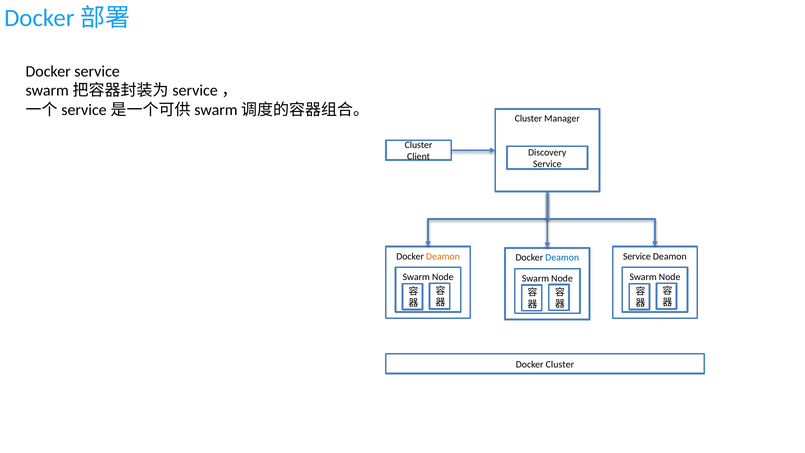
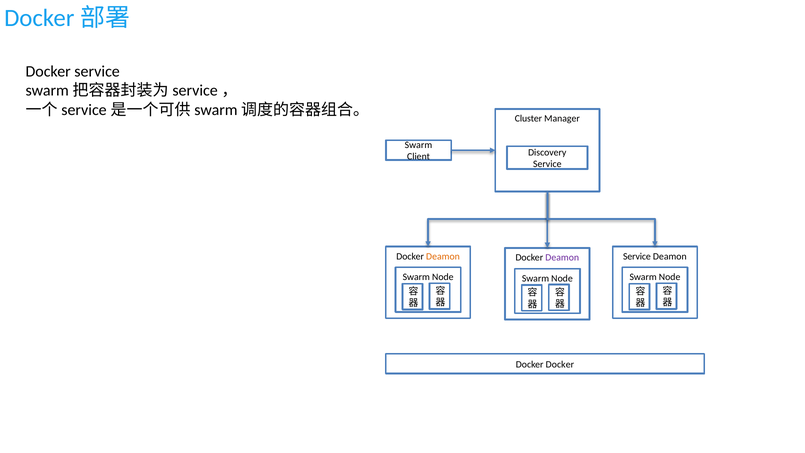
Cluster: Cluster -> Swarm (418, 145)
Deamon colour: blue -> purple (562, 258)
Cluster: Cluster -> Docker (560, 364)
